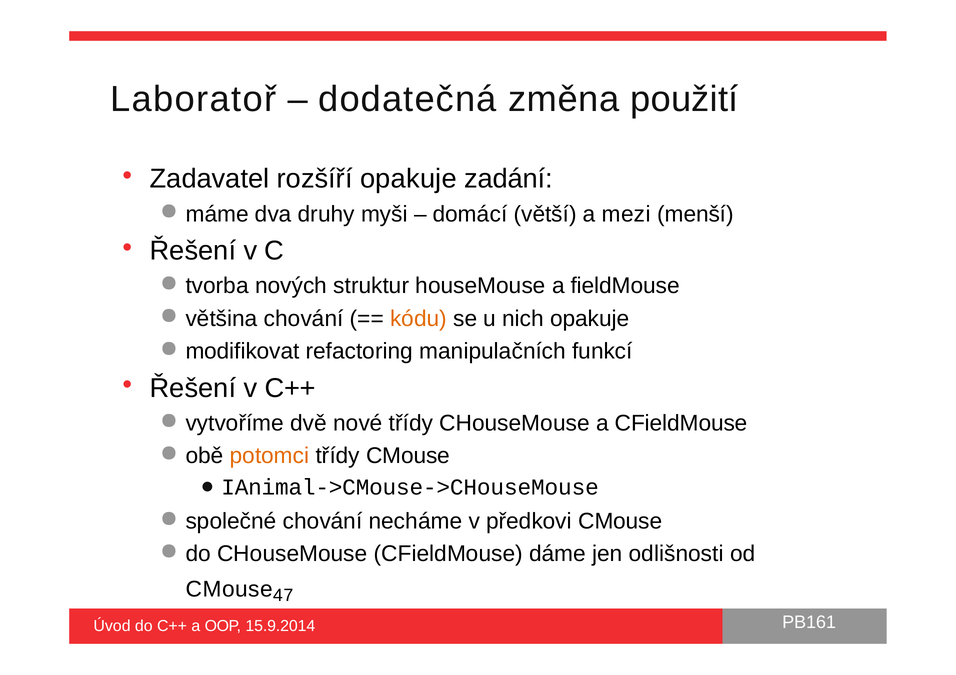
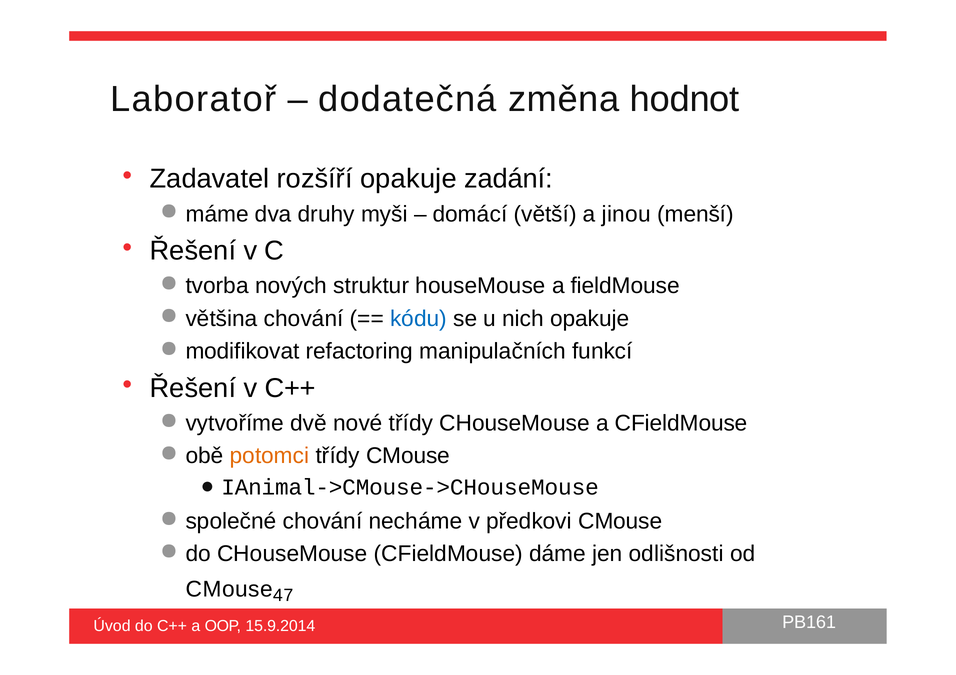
použití: použití -> hodnot (685, 100)
mezi: mezi -> jinou (626, 214)
kódu colour: orange -> blue (419, 319)
